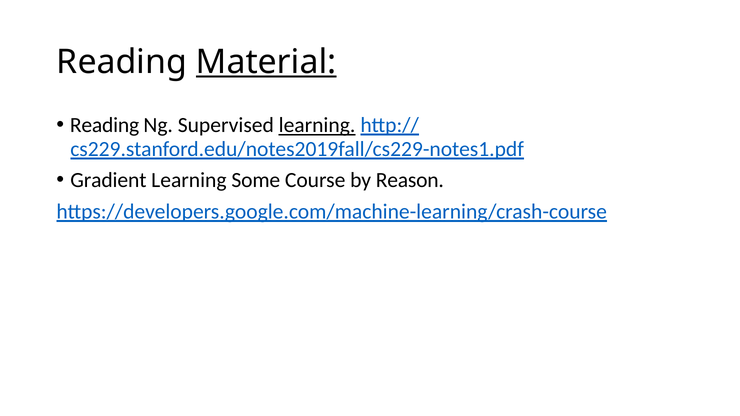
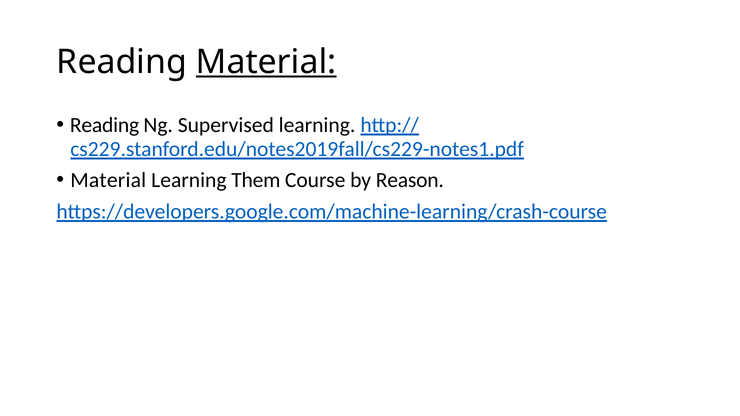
learning underline: present -> none (317, 125)
Gradient: Gradient -> Material (108, 180)
Some: Some -> Them (256, 180)
